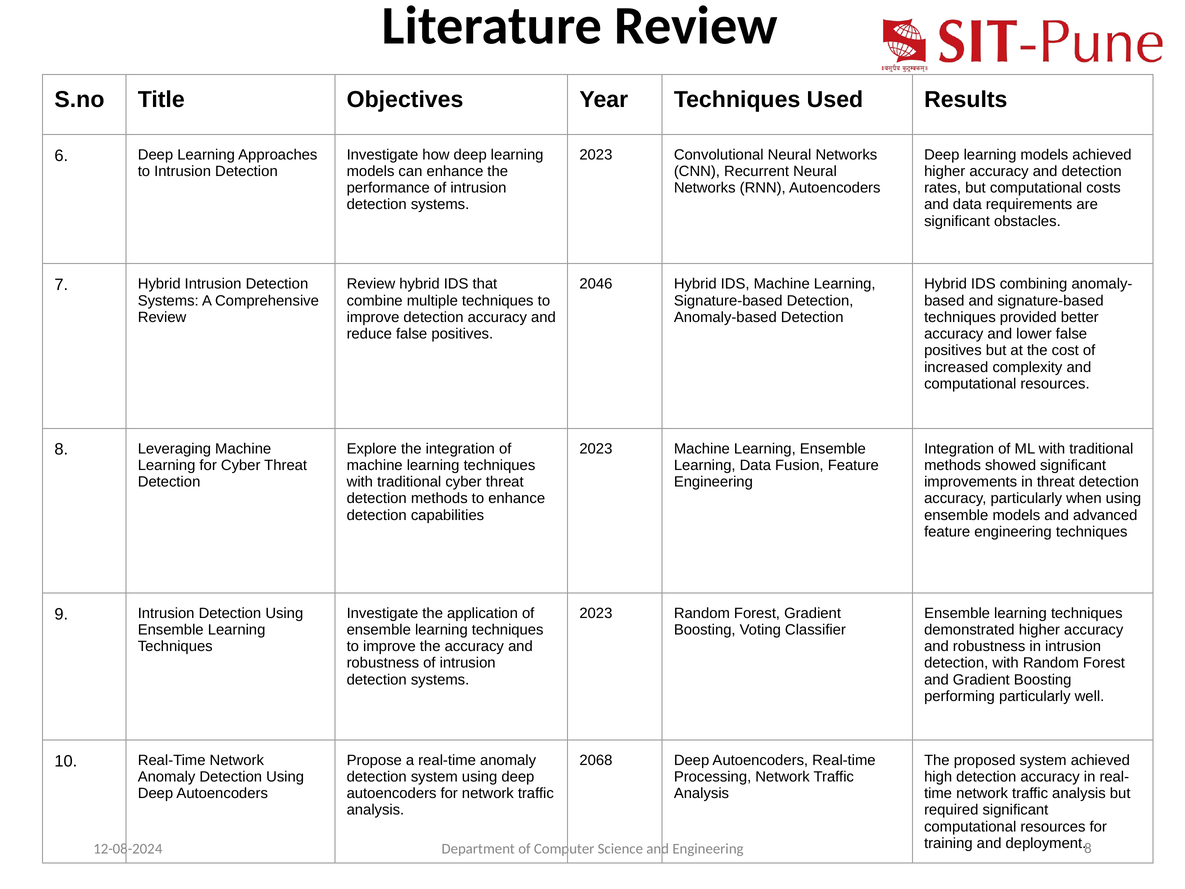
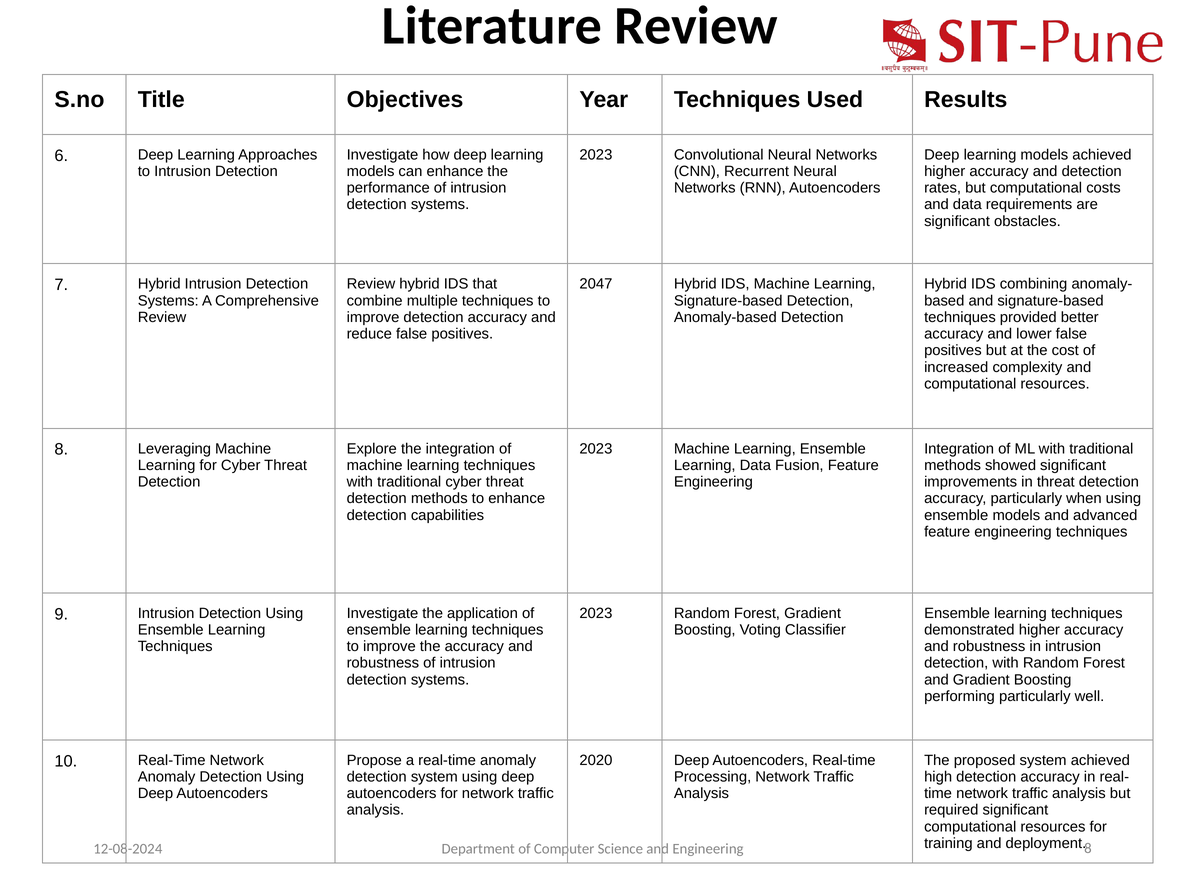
2046: 2046 -> 2047 (596, 284)
2068: 2068 -> 2020 (596, 760)
